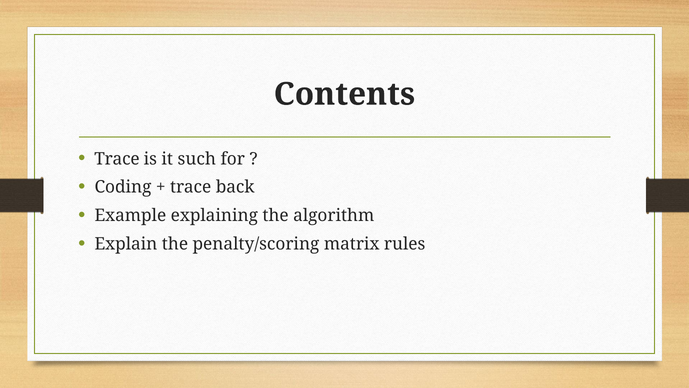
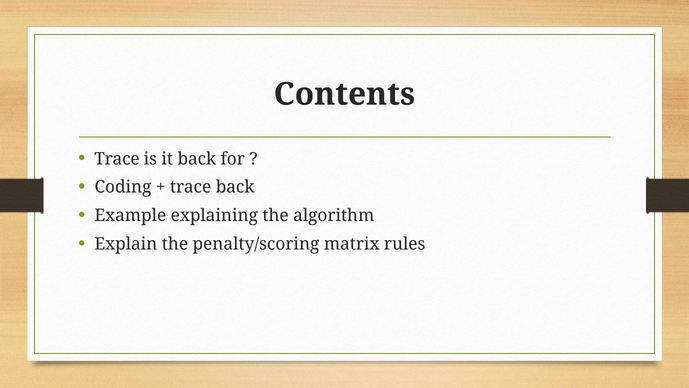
it such: such -> back (197, 159)
